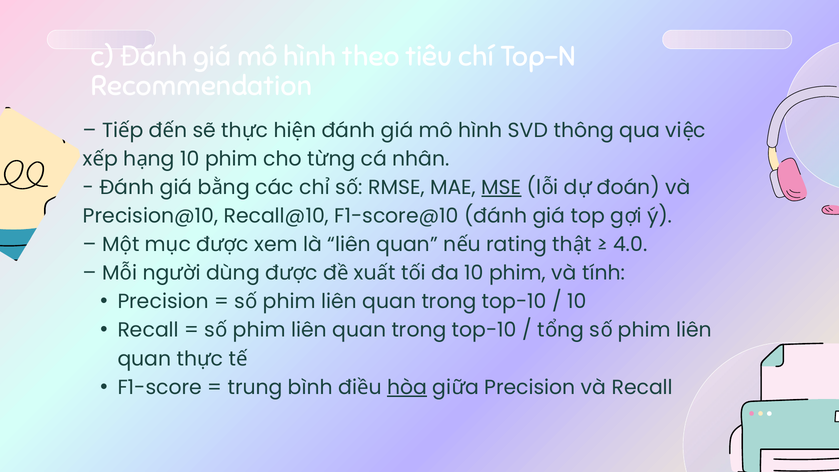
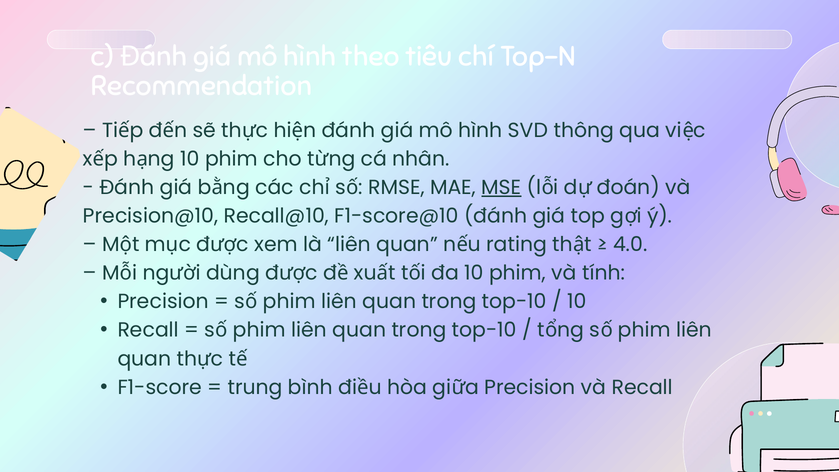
hòa underline: present -> none (407, 387)
